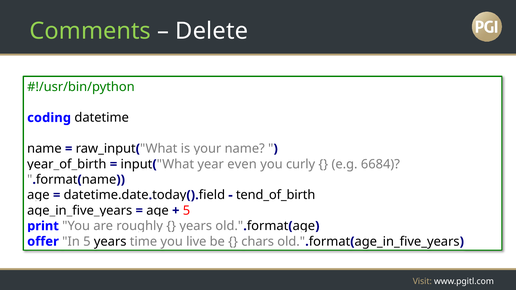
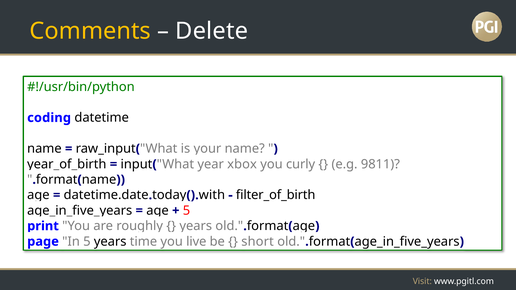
Comments colour: light green -> yellow (90, 31)
even: even -> xbox (242, 164)
6684: 6684 -> 9811 (380, 164)
field: field -> with (212, 195)
tend_of_birth: tend_of_birth -> filter_of_birth (276, 195)
offer: offer -> page (43, 242)
chars: chars -> short (258, 242)
